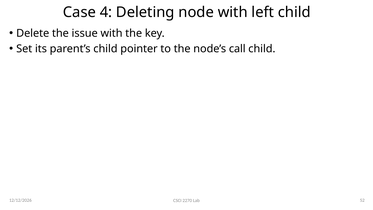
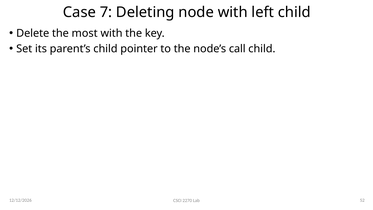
4: 4 -> 7 (106, 12)
issue: issue -> most (85, 33)
